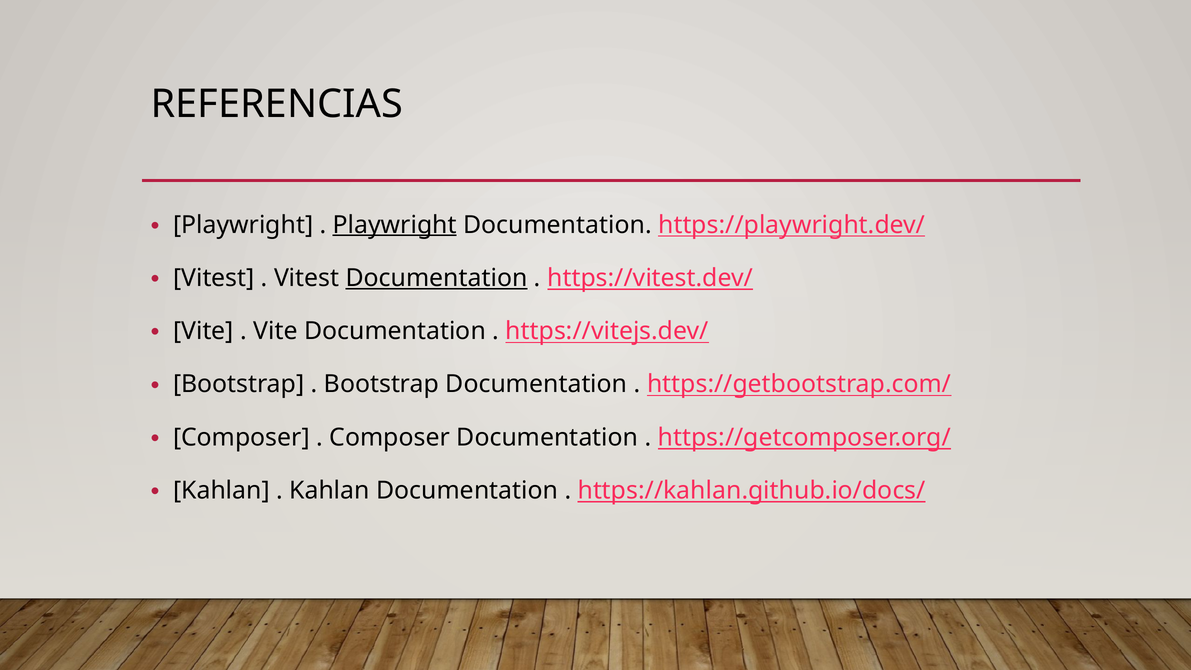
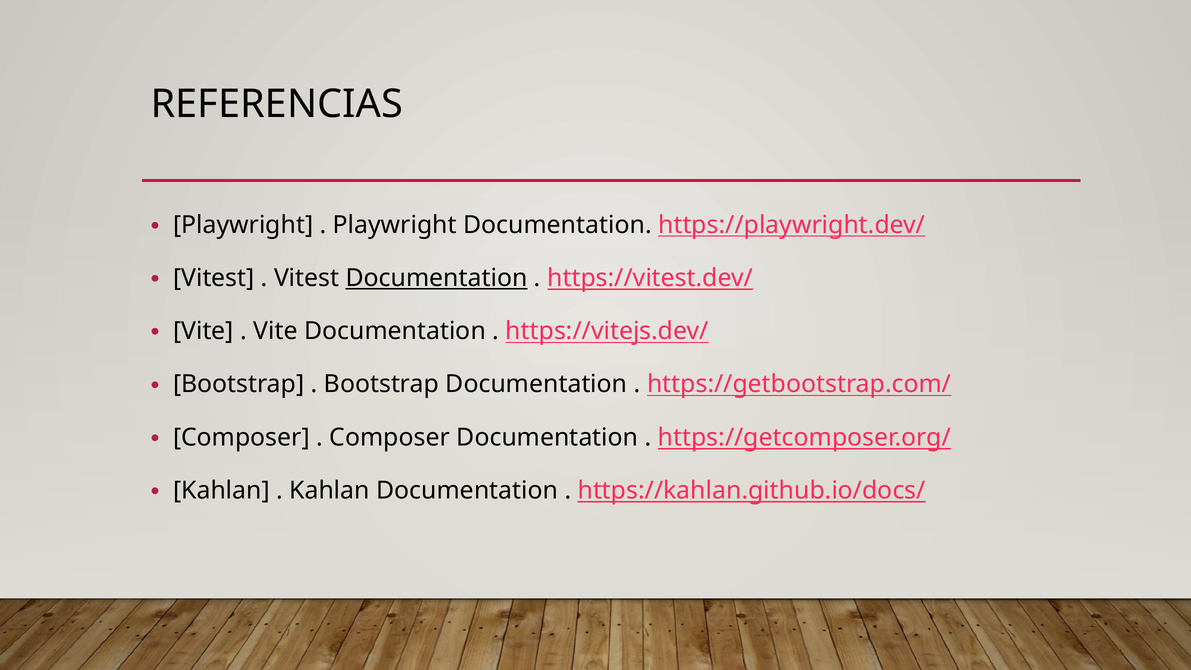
Playwright underline: present -> none (395, 225)
